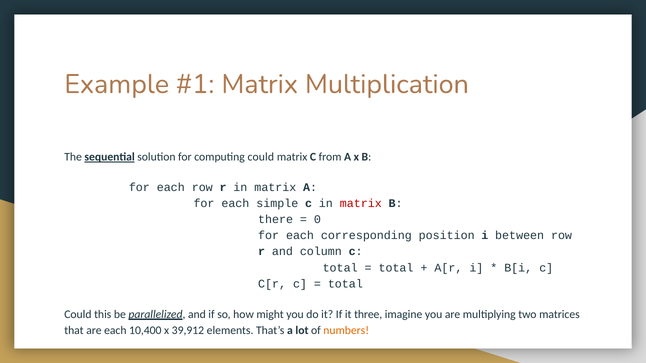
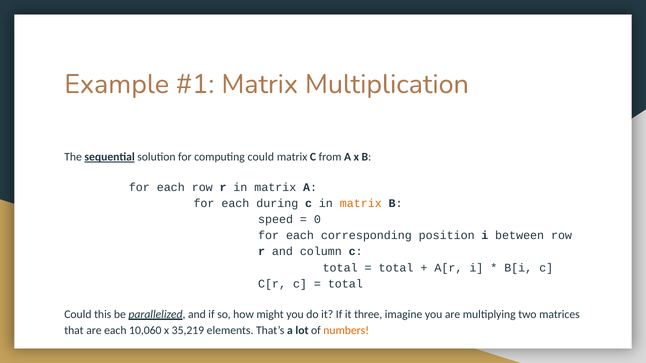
simple: simple -> during (277, 204)
matrix colour: red -> orange (361, 204)
there: there -> speed (276, 220)
10,400: 10,400 -> 10,060 (145, 331)
39,912: 39,912 -> 35,219 (188, 331)
